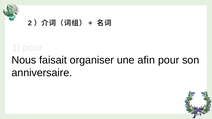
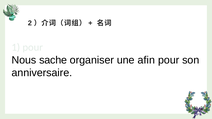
faisait: faisait -> sache (53, 60)
